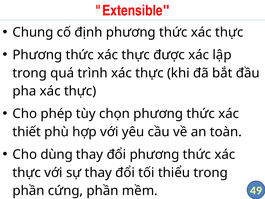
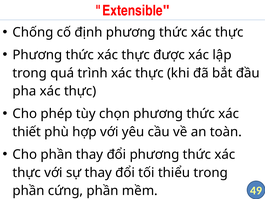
Chung: Chung -> Chống (33, 32)
Cho dùng: dùng -> phần (57, 154)
